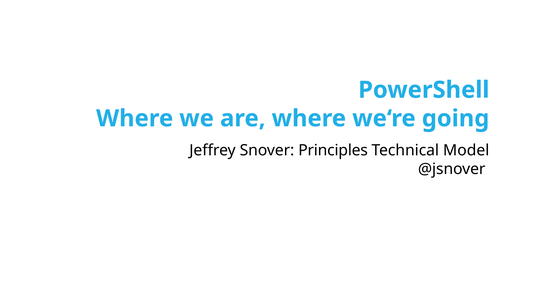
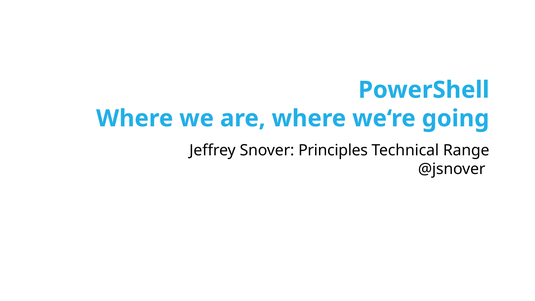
Model: Model -> Range (466, 150)
